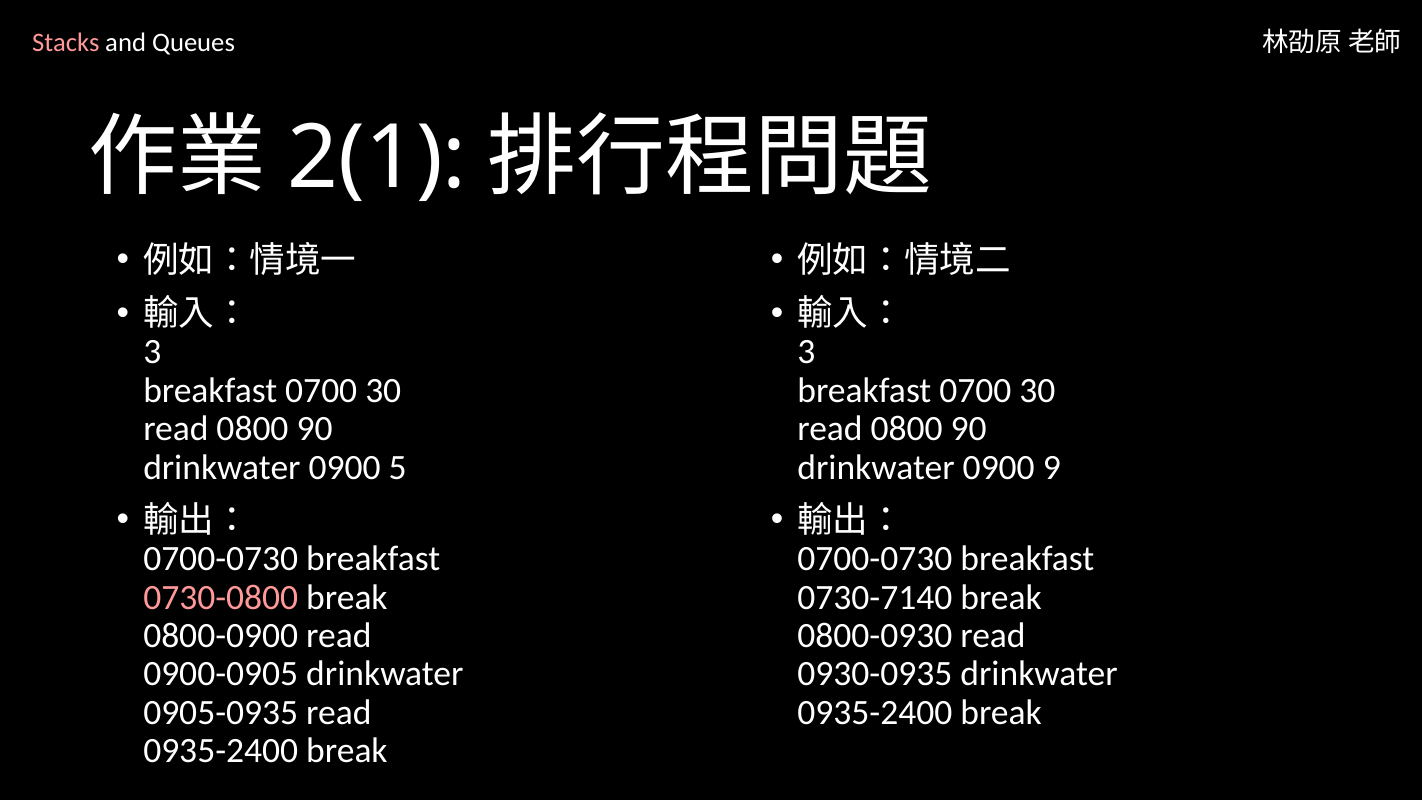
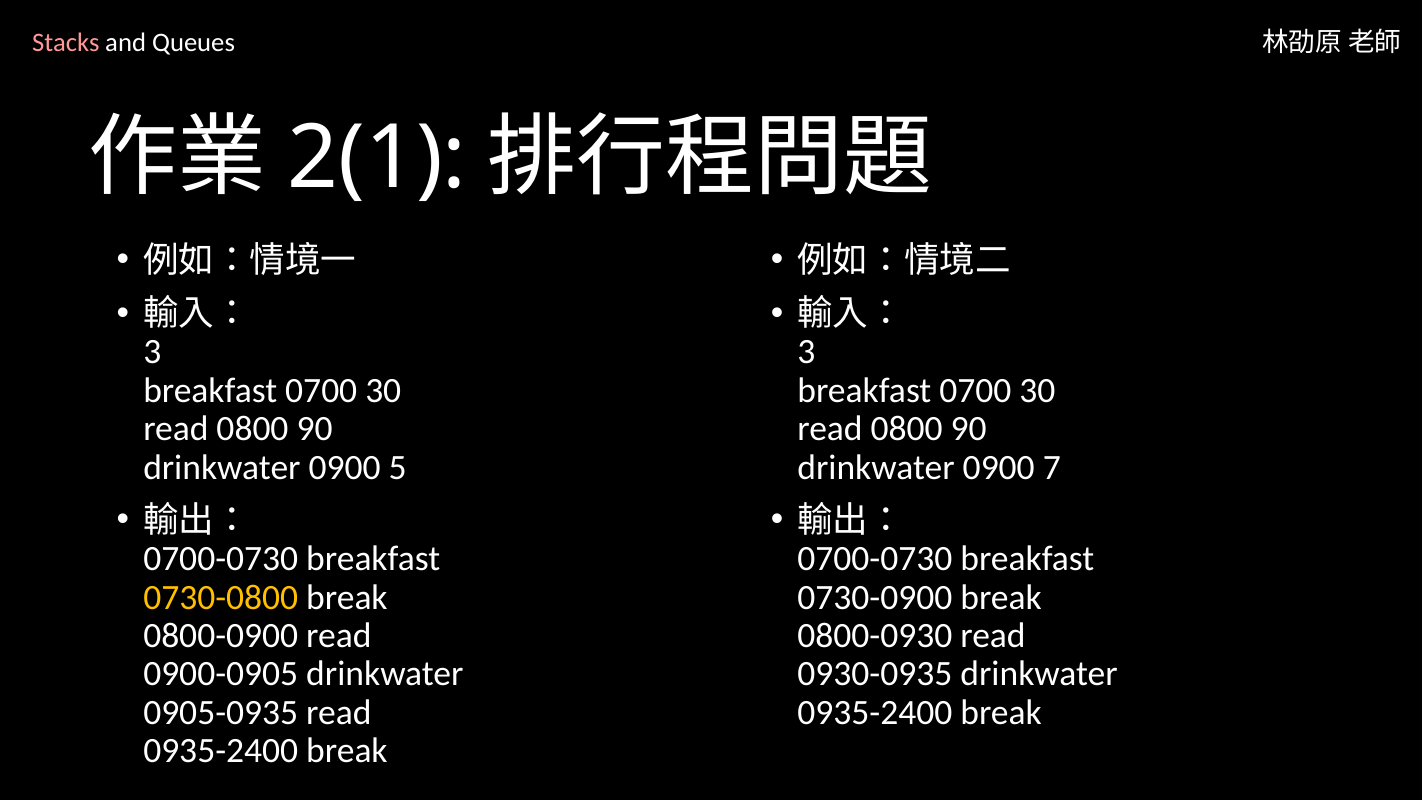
9: 9 -> 7 (1052, 467)
0730-7140: 0730-7140 -> 0730-0900 (875, 597)
0730-0800 colour: pink -> yellow (221, 597)
